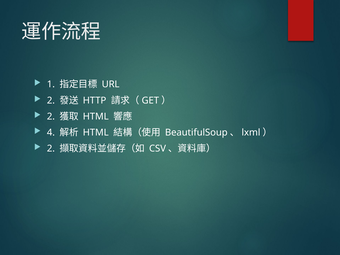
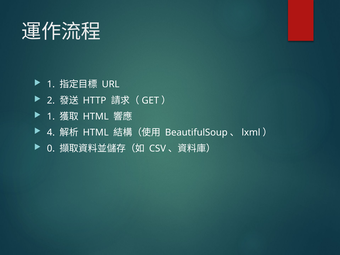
2: 2 -> 1 (51, 116)
2: 2 -> 0 (51, 149)
